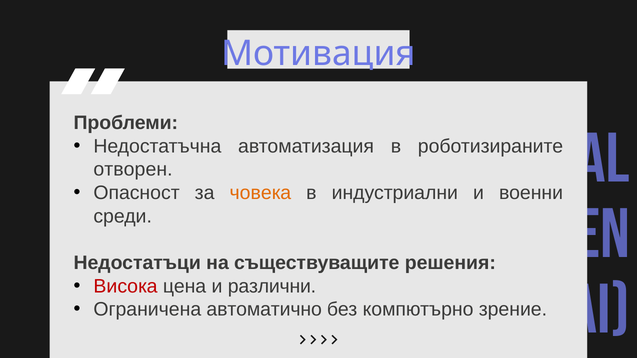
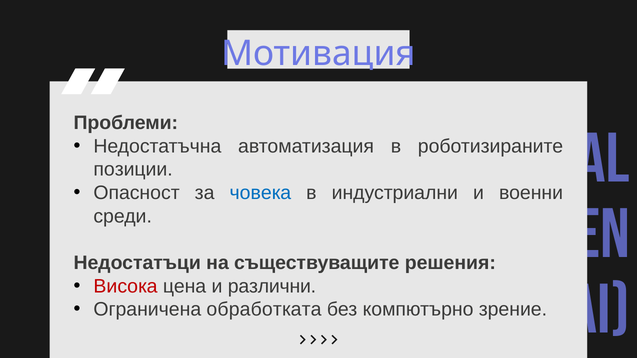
отворен: отворен -> позиции (133, 170)
човека colour: orange -> blue (260, 193)
автоматично: автоматично -> обработката (264, 310)
